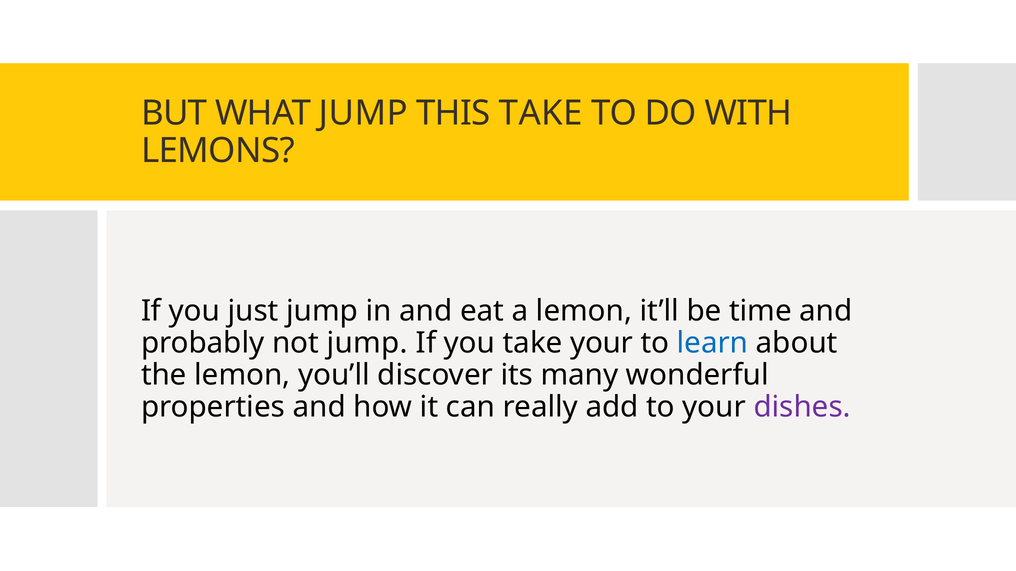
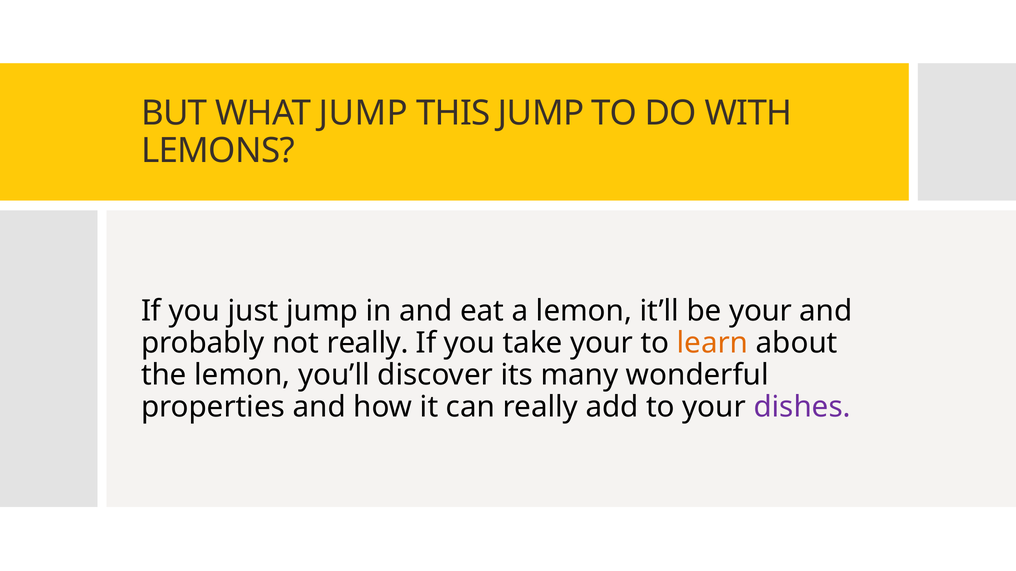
THIS TAKE: TAKE -> JUMP (541, 113)
be time: time -> your (761, 311)
not jump: jump -> really (368, 343)
learn colour: blue -> orange (712, 343)
